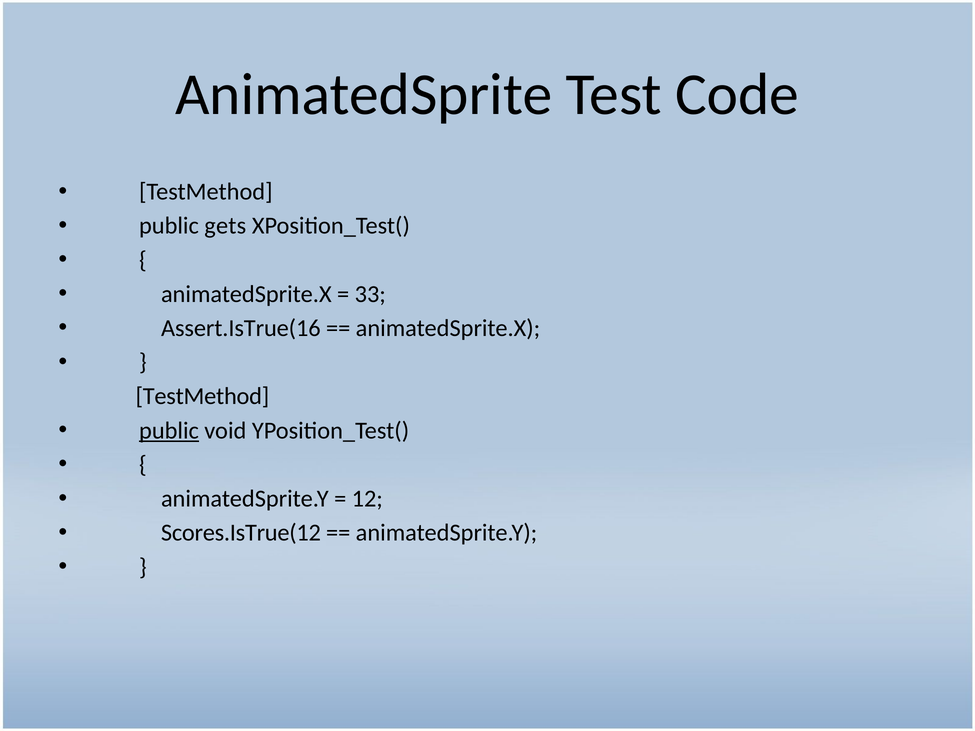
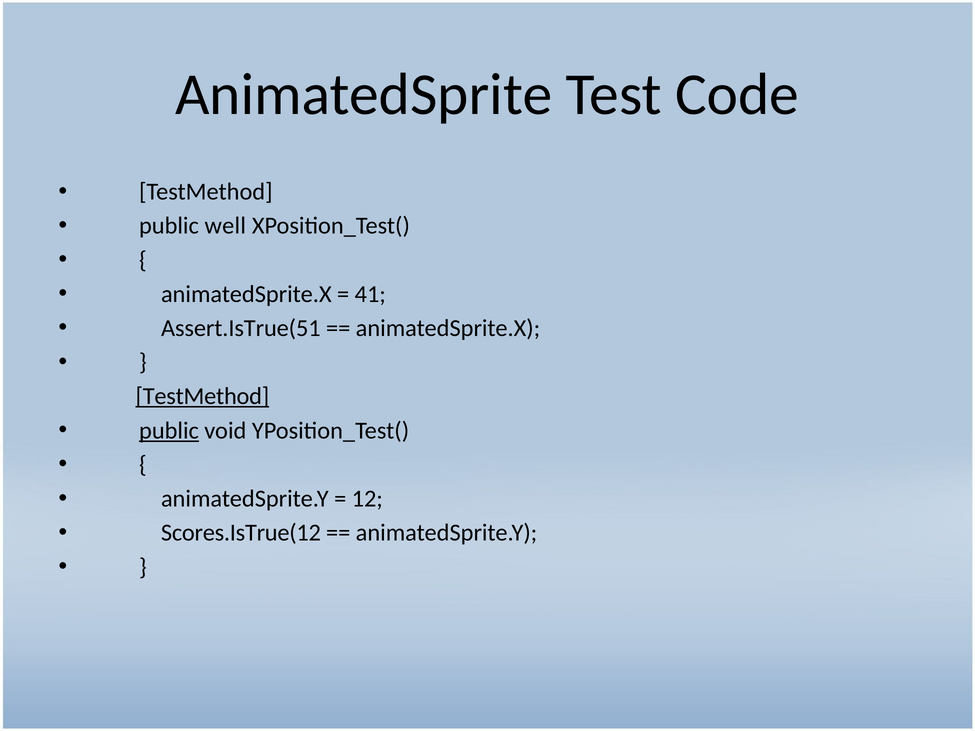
gets: gets -> well (225, 226)
33: 33 -> 41 (370, 294)
Assert.IsTrue(16: Assert.IsTrue(16 -> Assert.IsTrue(51 (241, 328)
TestMethod underline: none -> present (202, 397)
